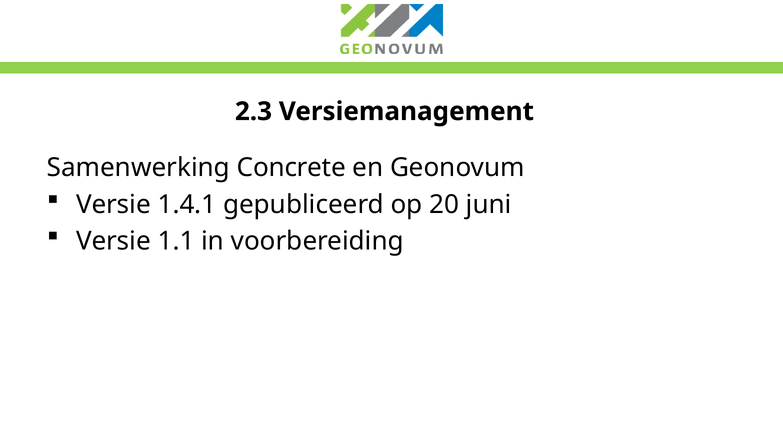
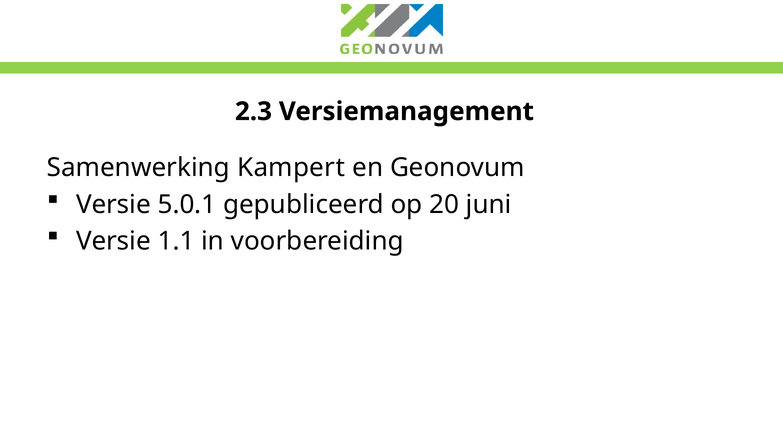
Concrete: Concrete -> Kampert (291, 168)
1.4.1: 1.4.1 -> 5.0.1 (187, 204)
